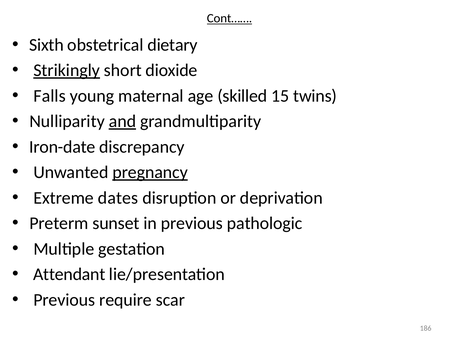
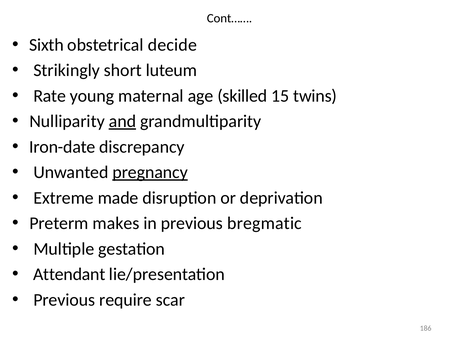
Cont…… underline: present -> none (229, 18)
dietary: dietary -> decide (172, 45)
Strikingly underline: present -> none (67, 70)
dioxide: dioxide -> luteum (172, 70)
Falls: Falls -> Rate (50, 96)
dates: dates -> made (118, 198)
sunset: sunset -> makes (116, 223)
pathologic: pathologic -> bregmatic (265, 223)
